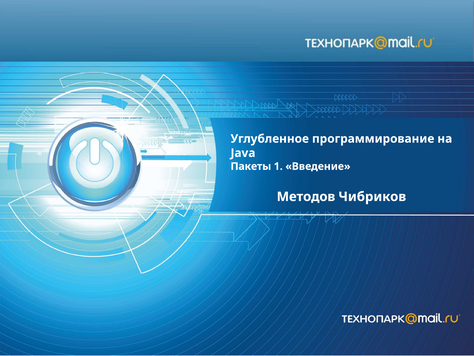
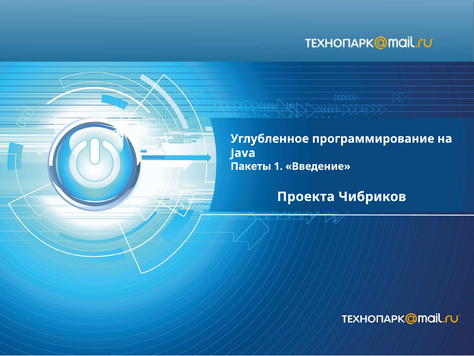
Методов: Методов -> Проекта (306, 196)
